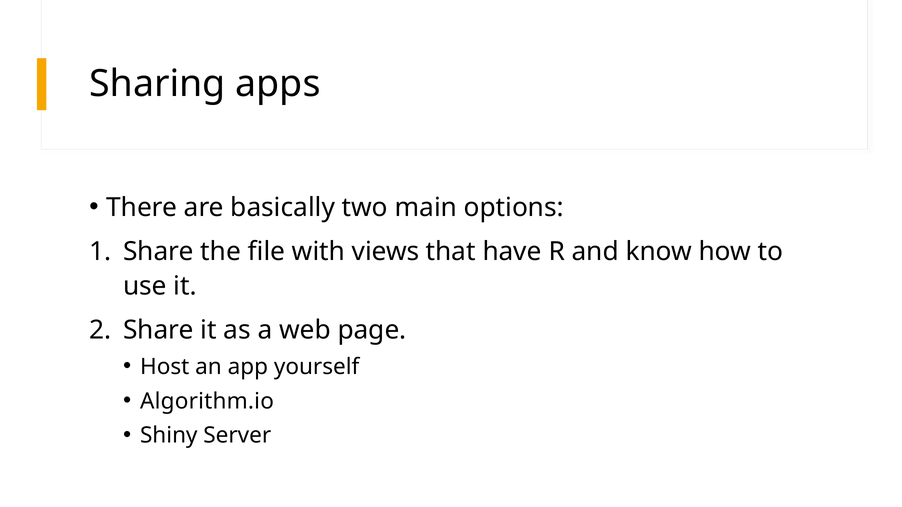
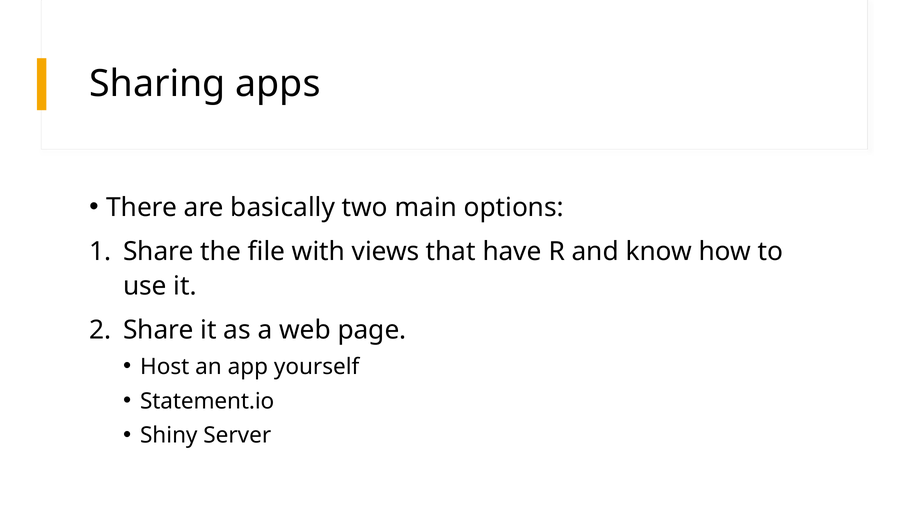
Algorithm.io: Algorithm.io -> Statement.io (207, 401)
